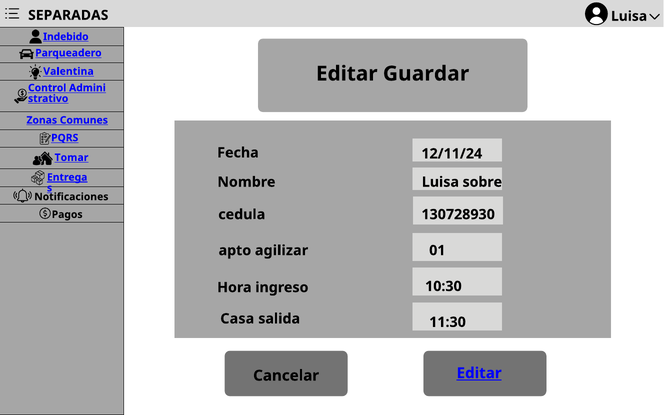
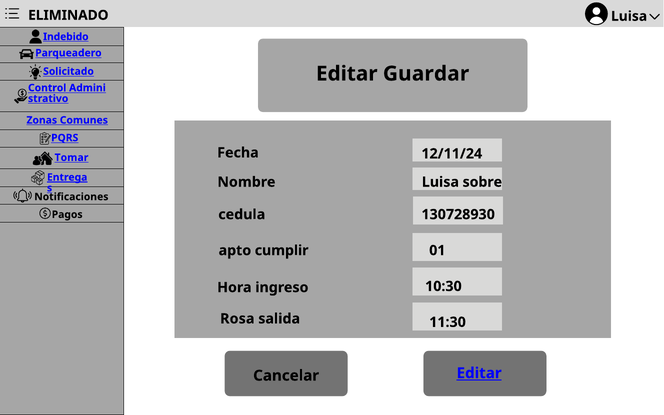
SEPARADAS: SEPARADAS -> ELIMINADO (68, 15)
Valentina: Valentina -> Solicitado (68, 71)
agilizar: agilizar -> cumplir (282, 250)
Casa: Casa -> Rosa (237, 319)
